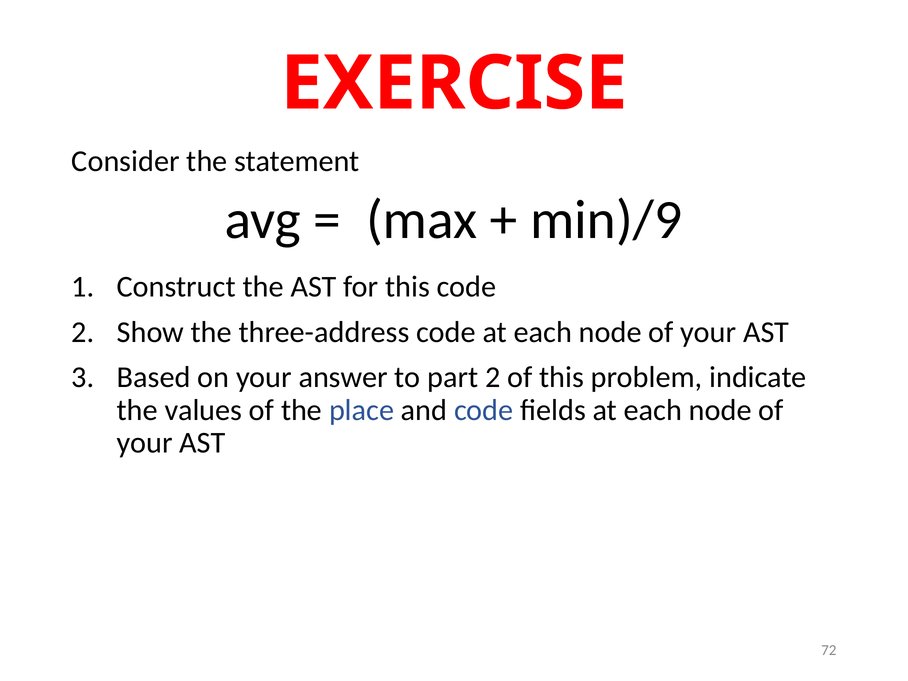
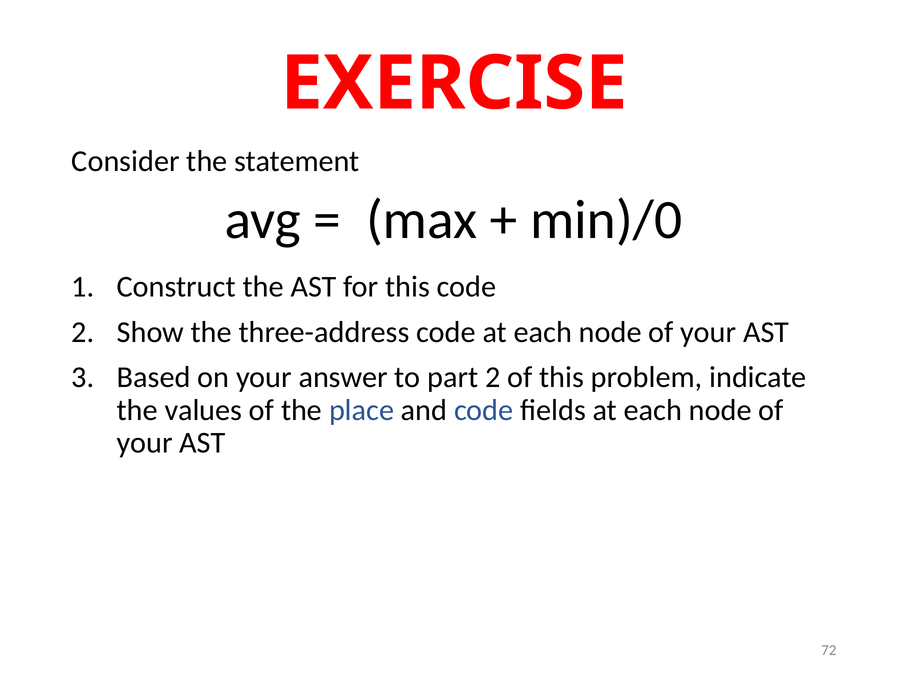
min)/9: min)/9 -> min)/0 (606, 220)
